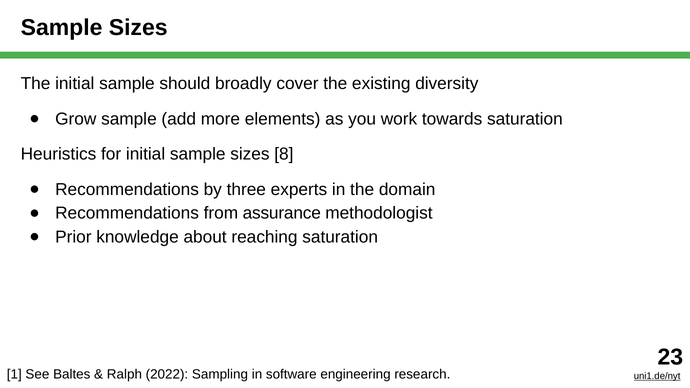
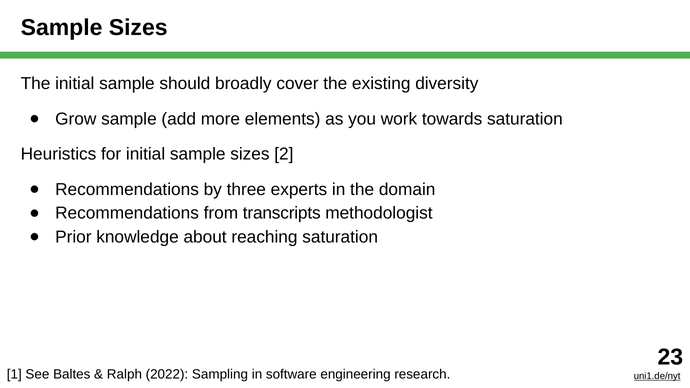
8: 8 -> 2 (284, 154)
assurance: assurance -> transcripts (282, 213)
